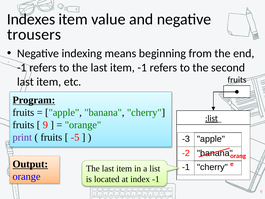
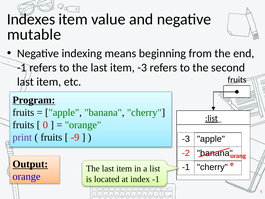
trousers: trousers -> mutable (34, 34)
item -1: -1 -> -3 (142, 68)
9: 9 -> 0 (45, 125)
-5: -5 -> -9 (75, 137)
